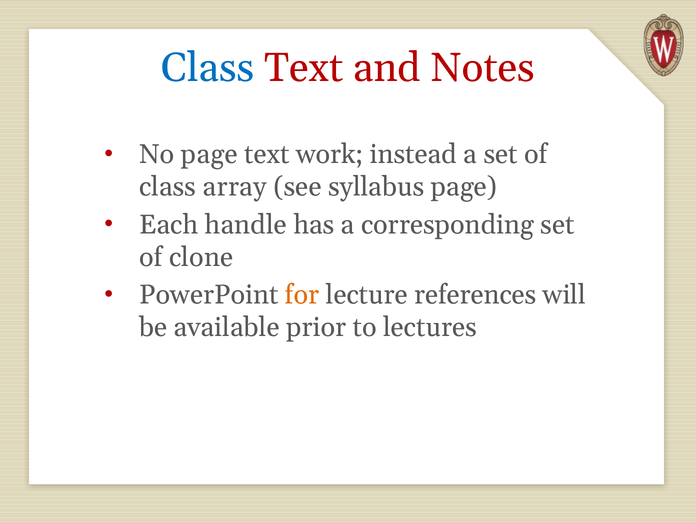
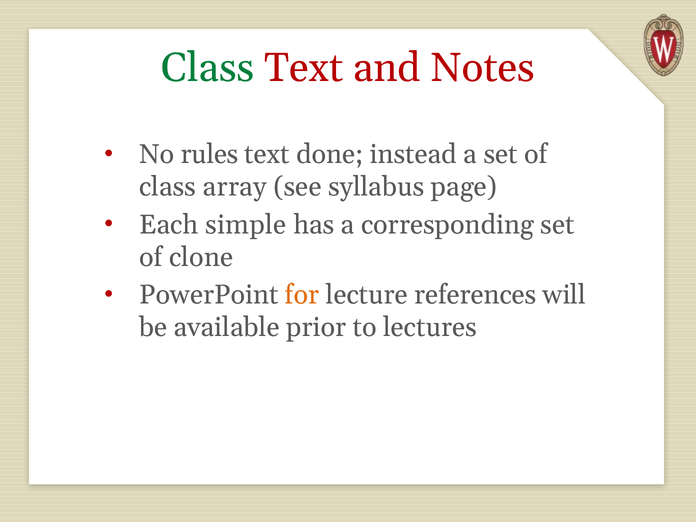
Class colour: blue -> green (208, 68)
No page: page -> rules (210, 154)
work: work -> done (330, 154)
handle: handle -> simple (246, 225)
